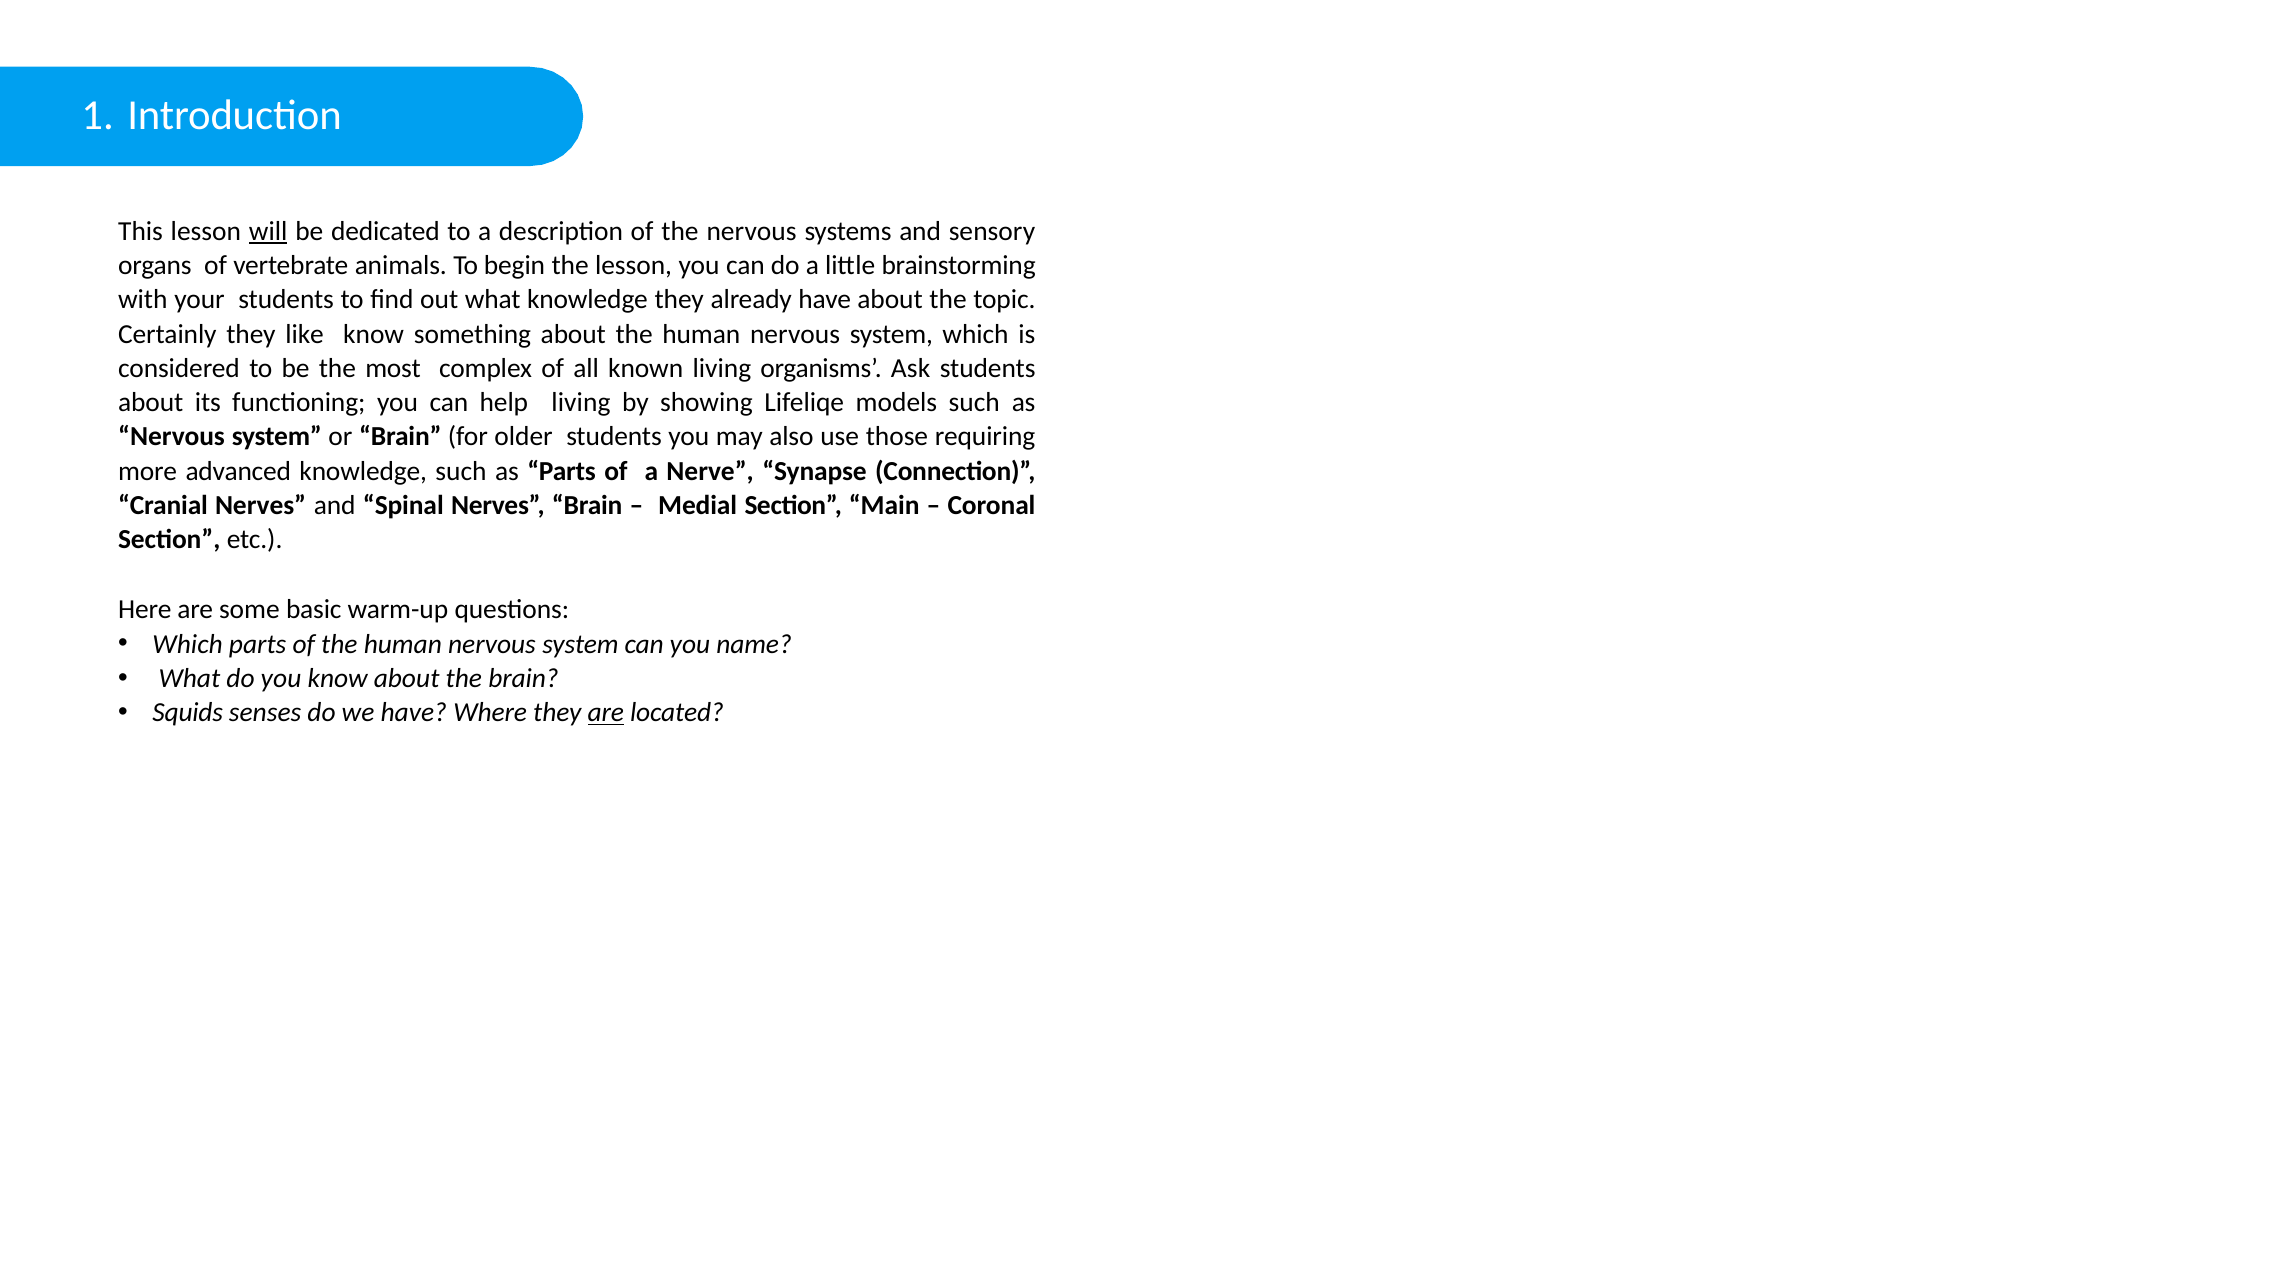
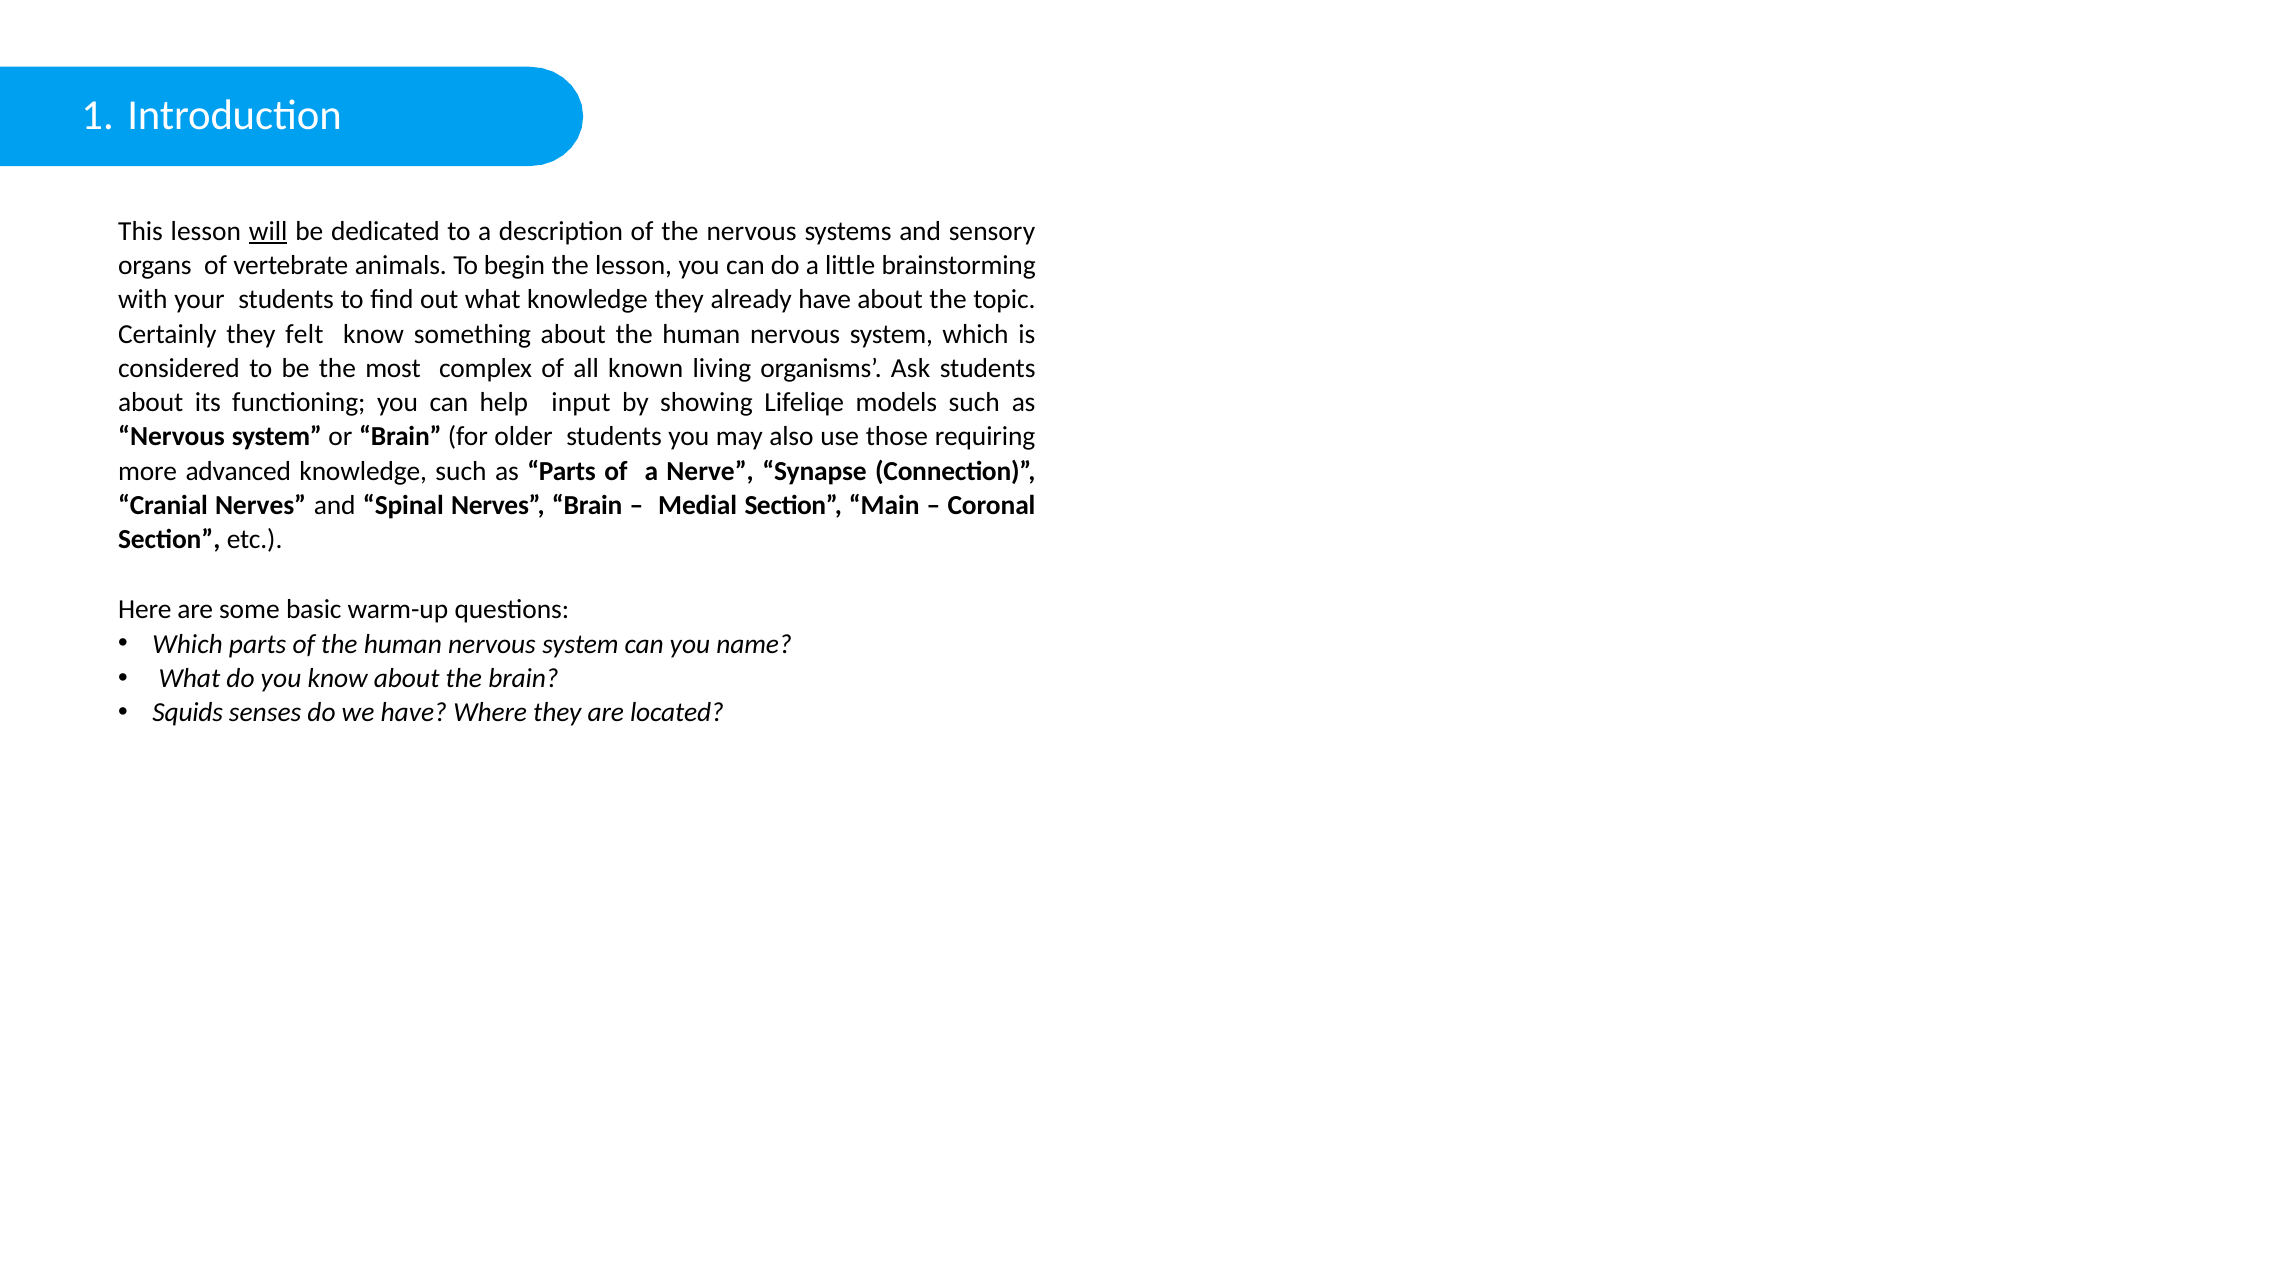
like: like -> felt (304, 334)
help living: living -> input (581, 403)
are underline: present -> none (606, 713)
